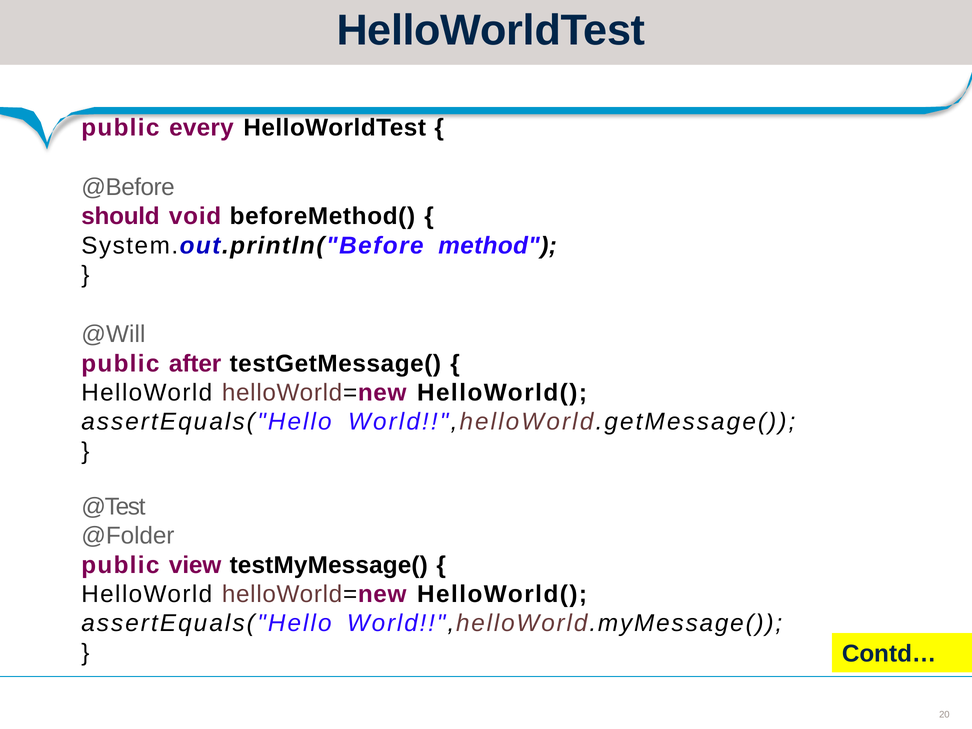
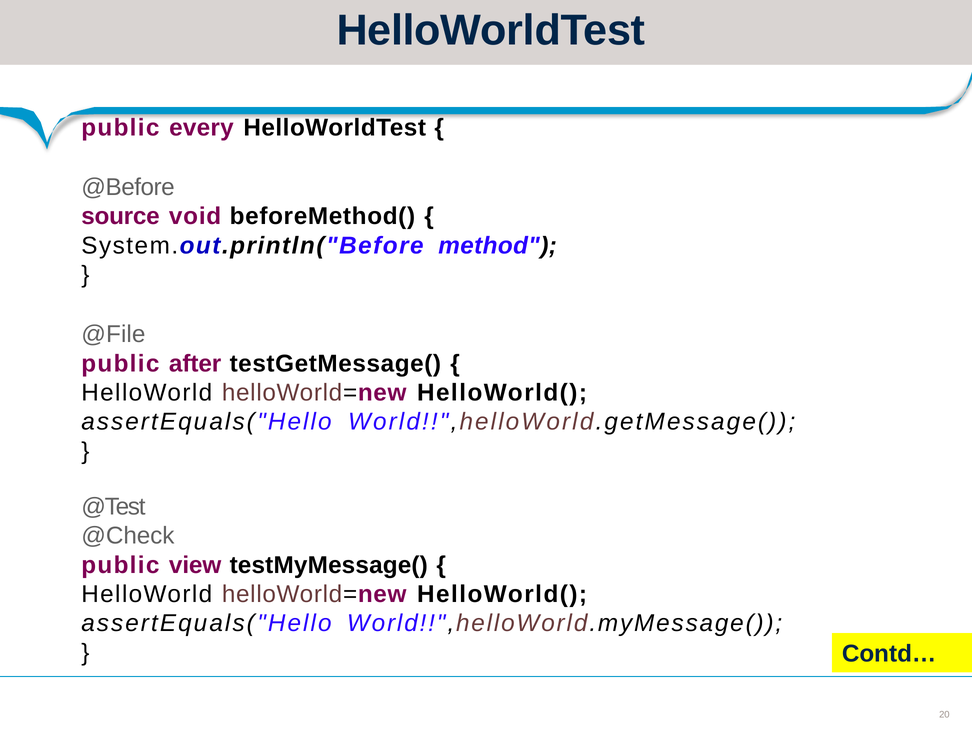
should: should -> source (121, 216)
@Will: @Will -> @File (113, 334)
@Folder: @Folder -> @Check (128, 536)
